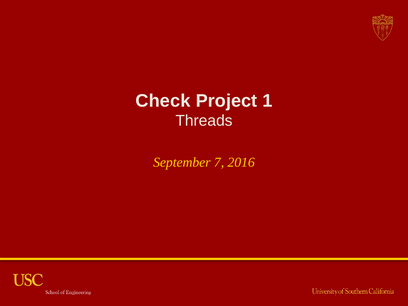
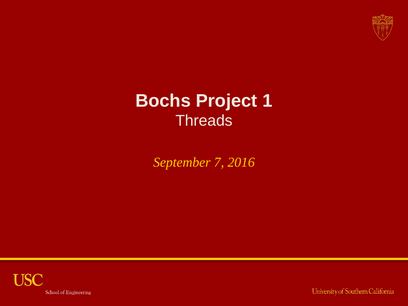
Check: Check -> Bochs (163, 101)
